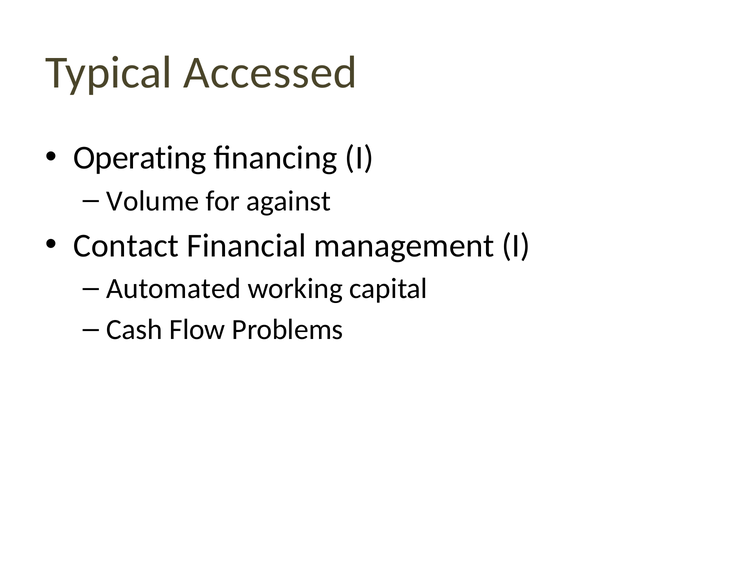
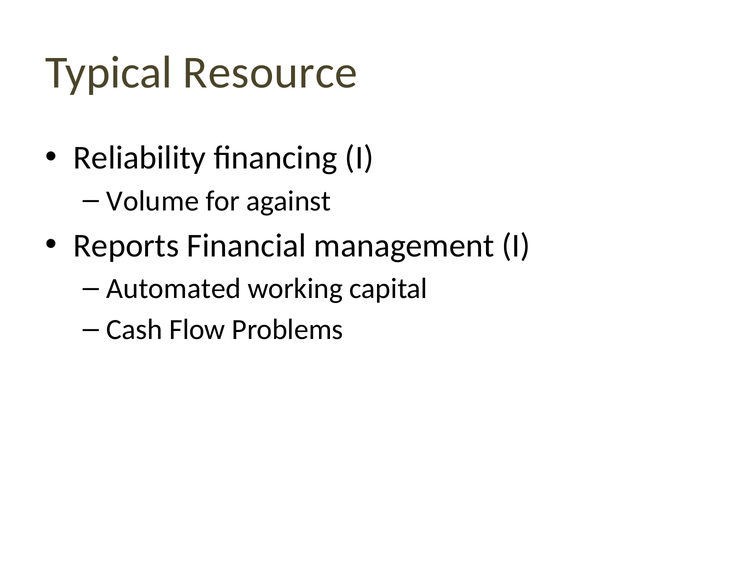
Accessed: Accessed -> Resource (270, 73)
Operating: Operating -> Reliability (140, 158)
Contact: Contact -> Reports (126, 246)
